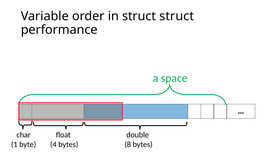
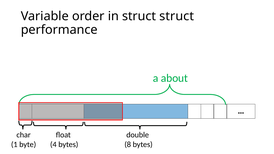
space: space -> about (174, 78)
